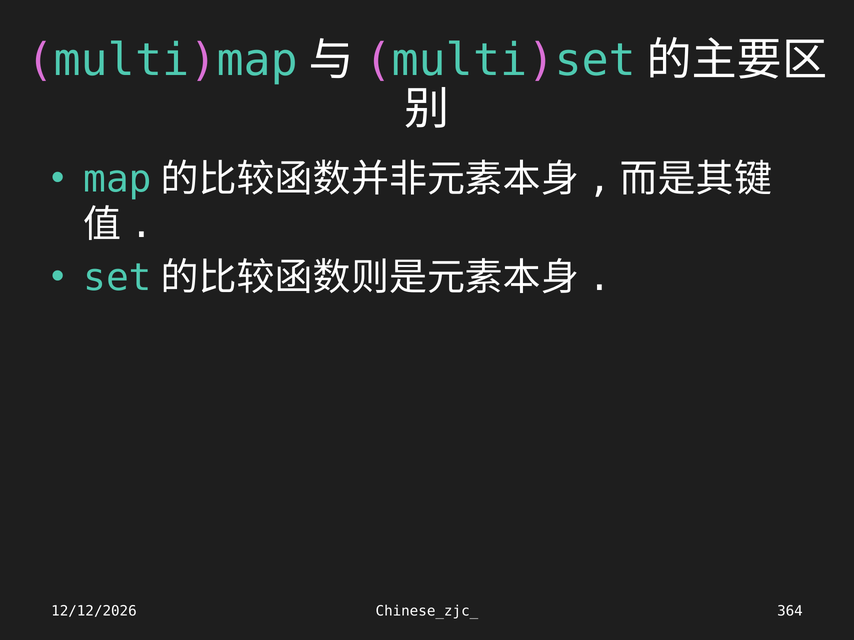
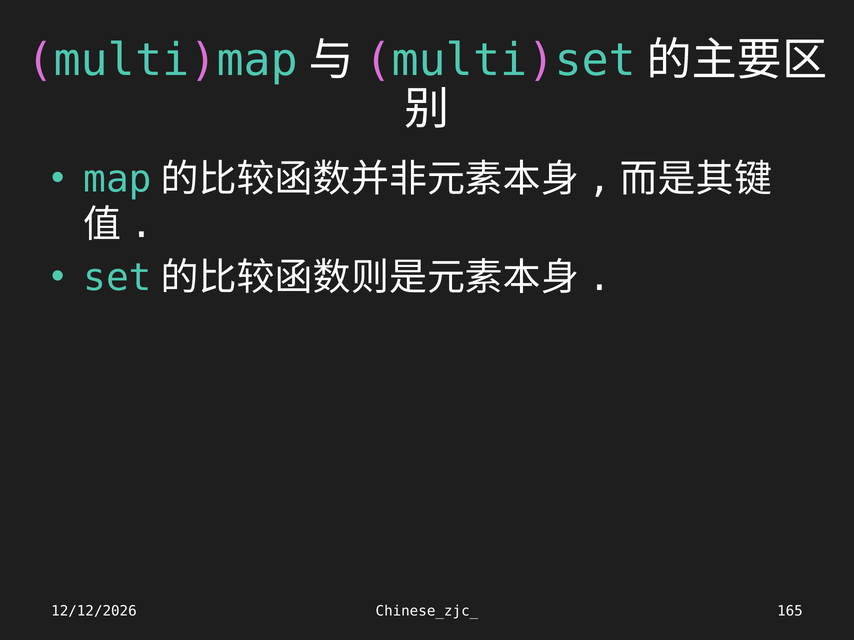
364: 364 -> 165 (790, 612)
